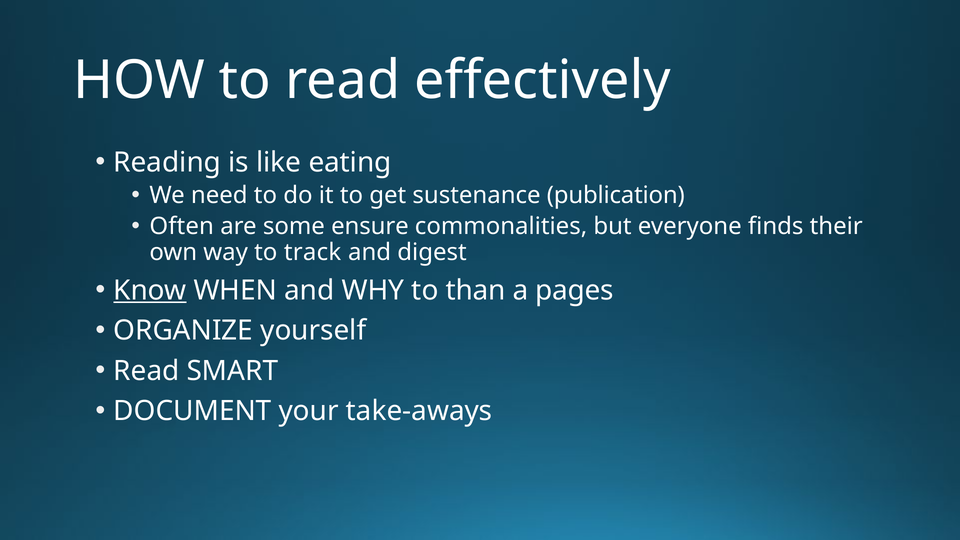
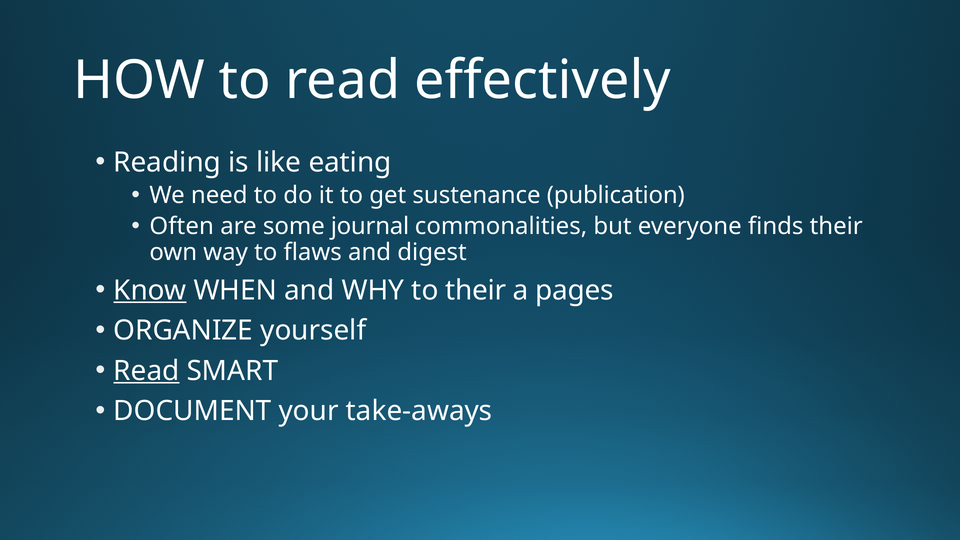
ensure: ensure -> journal (370, 226)
track: track -> flaws (313, 252)
to than: than -> their (476, 290)
Read underline: none -> present (146, 371)
